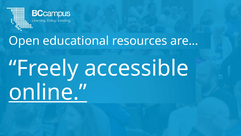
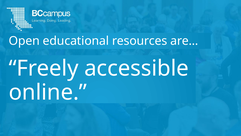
online underline: present -> none (48, 92)
